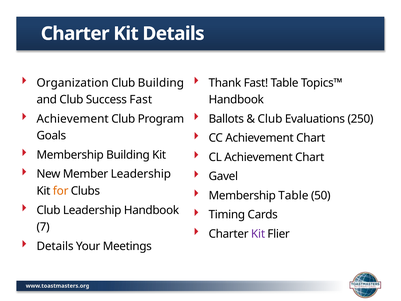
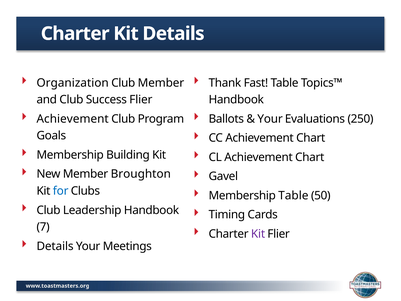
Club Building: Building -> Member (161, 83)
Success Fast: Fast -> Flier (141, 100)
Club: Club -> Your (270, 119)
Member Leadership: Leadership -> Broughton (141, 174)
for colour: orange -> blue (61, 191)
